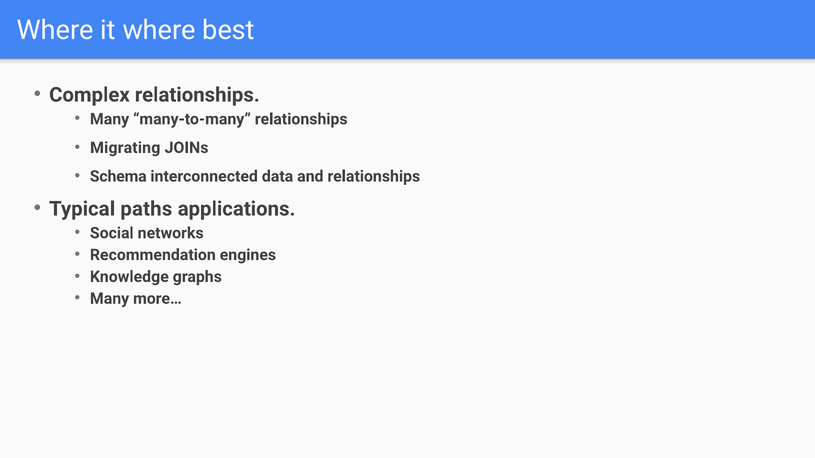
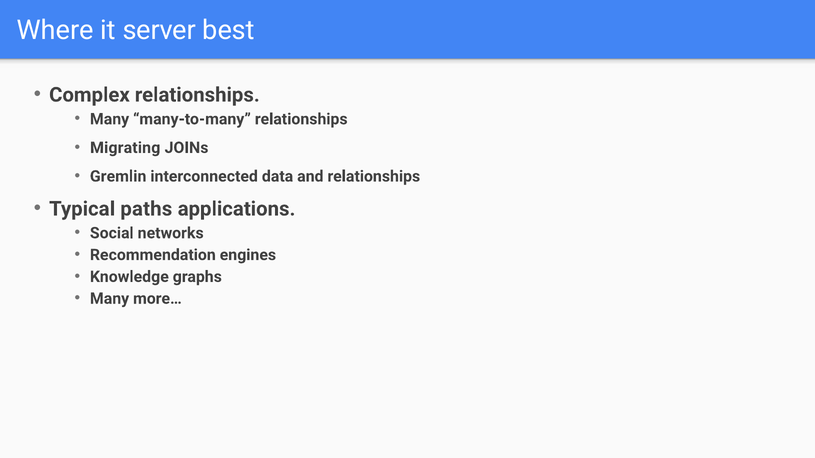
it where: where -> server (159, 30)
Schema: Schema -> Gremlin (118, 177)
